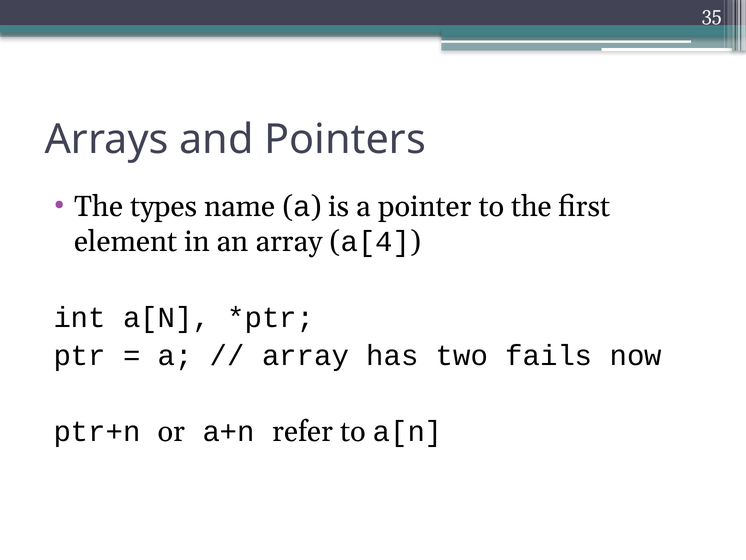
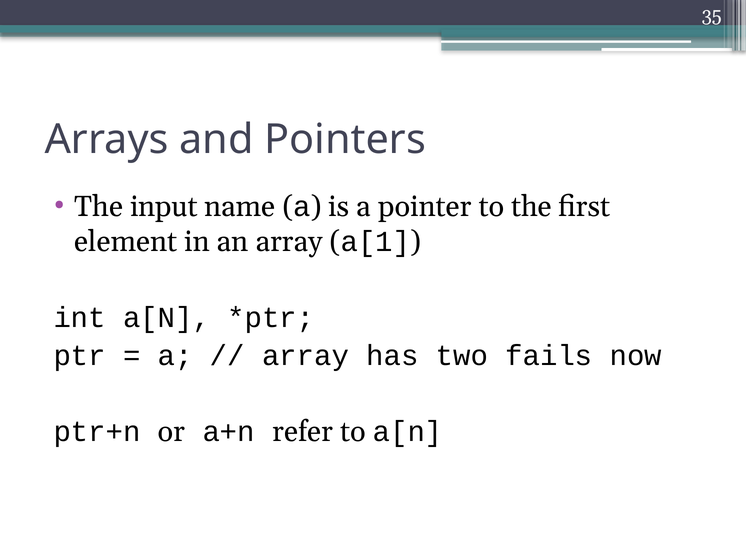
types: types -> input (164, 207)
a[4: a[4 -> a[1 (375, 241)
